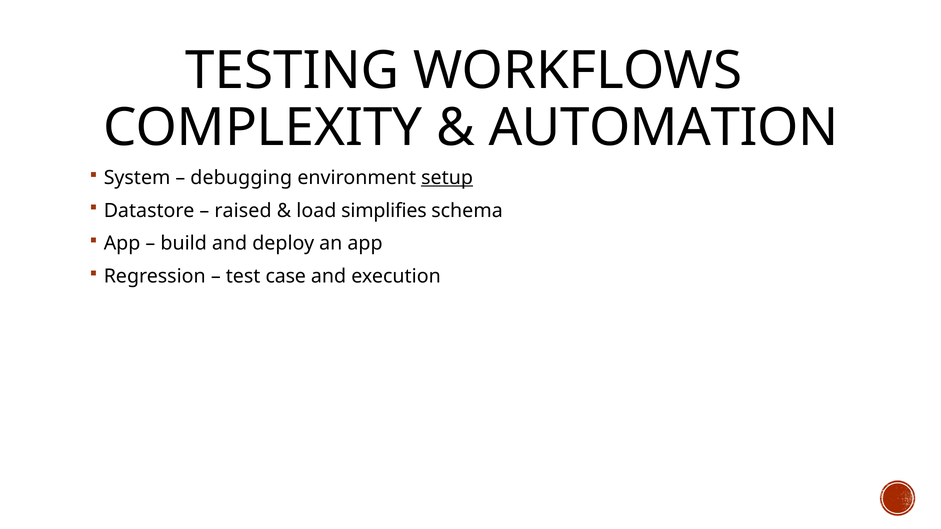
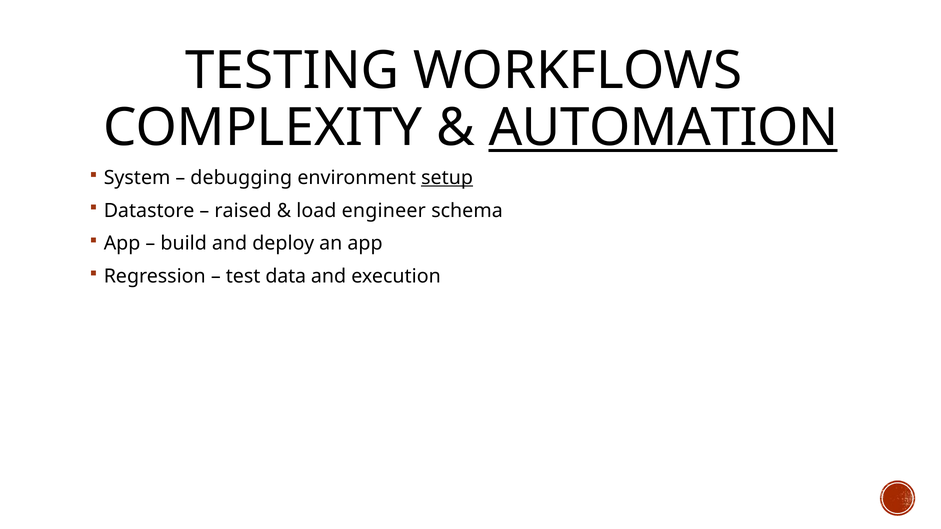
AUTOMATION underline: none -> present (663, 128)
simplifies: simplifies -> engineer (384, 211)
case: case -> data (286, 277)
